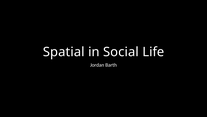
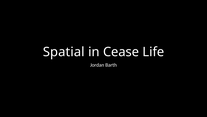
Social: Social -> Cease (121, 52)
